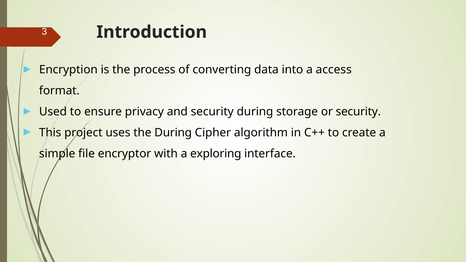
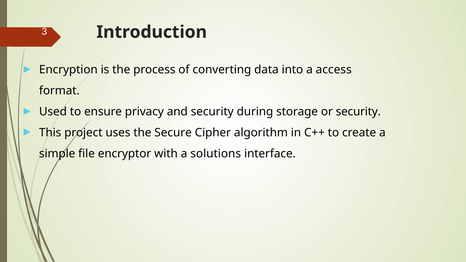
the During: During -> Secure (173, 133)
exploring: exploring -> solutions (216, 154)
